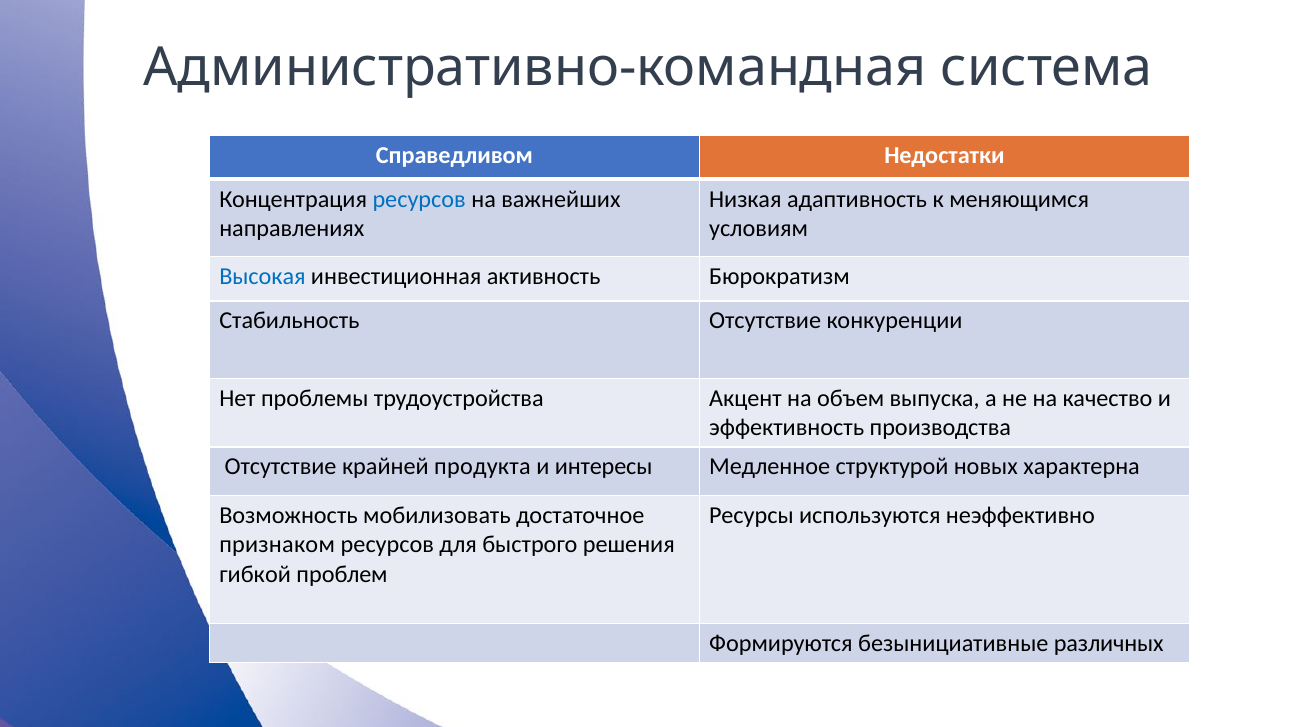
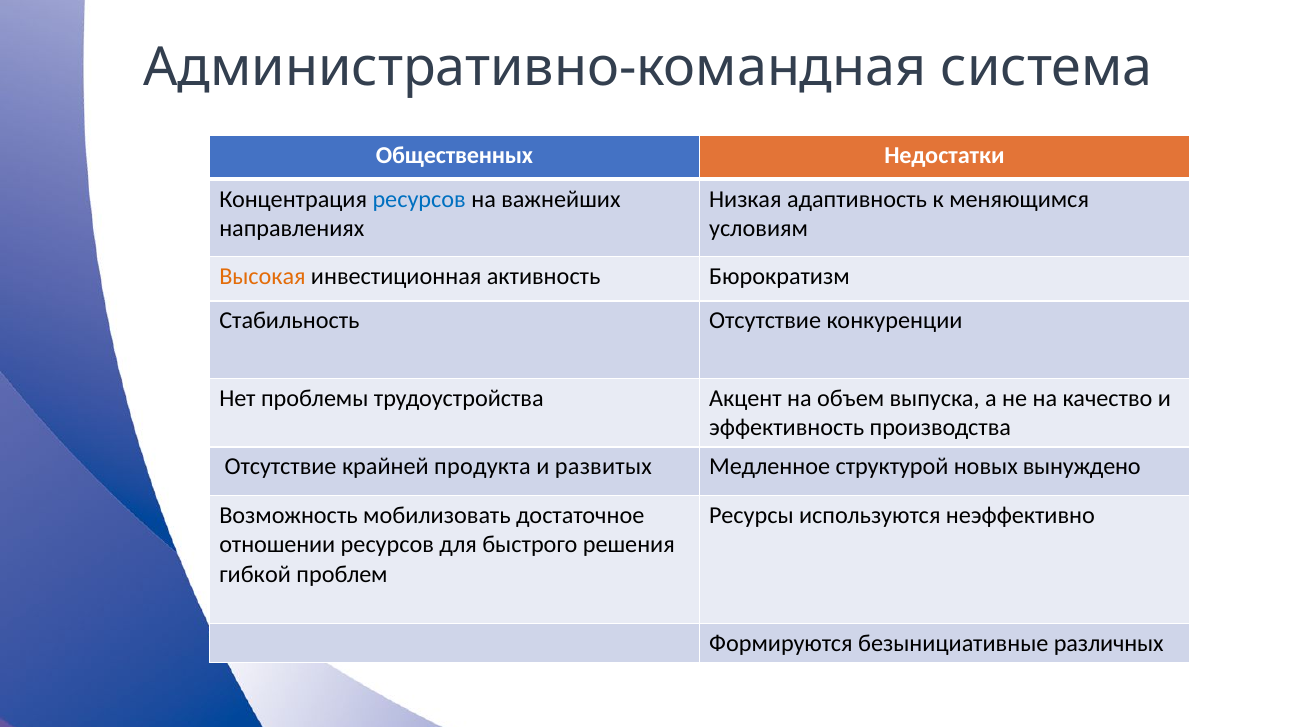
Справедливом: Справедливом -> Общественных (455, 155)
Высокая colour: blue -> orange (262, 276)
интересы: интересы -> развитых (603, 467)
характерна: характерна -> вынуждено (1082, 467)
признаком: признаком -> отношении (277, 545)
